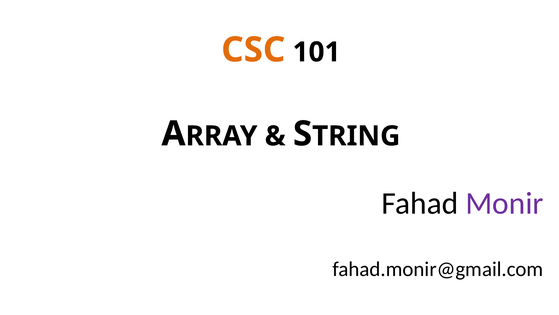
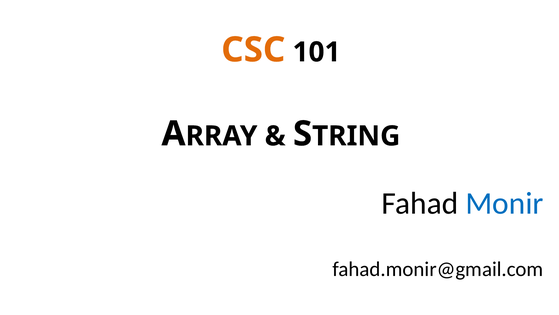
Monir colour: purple -> blue (504, 203)
